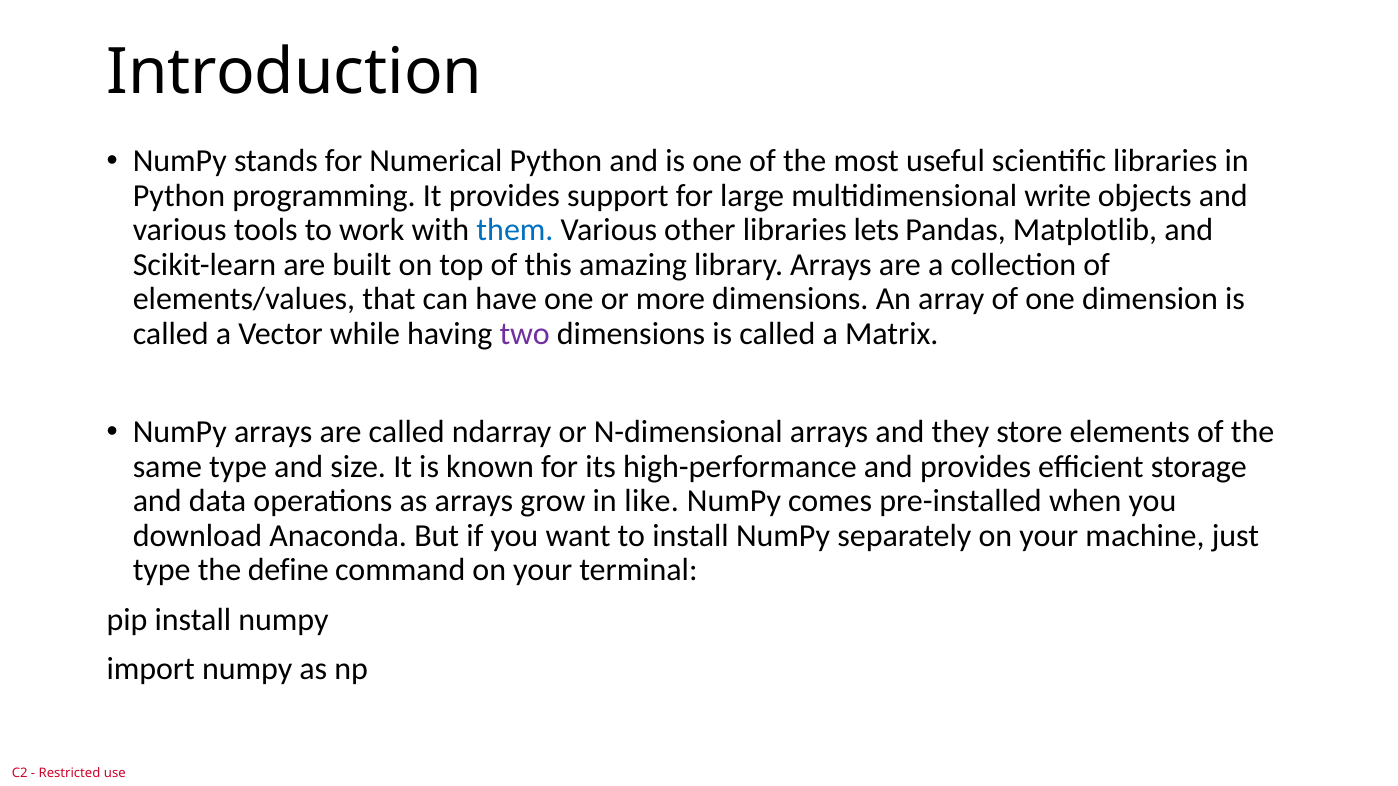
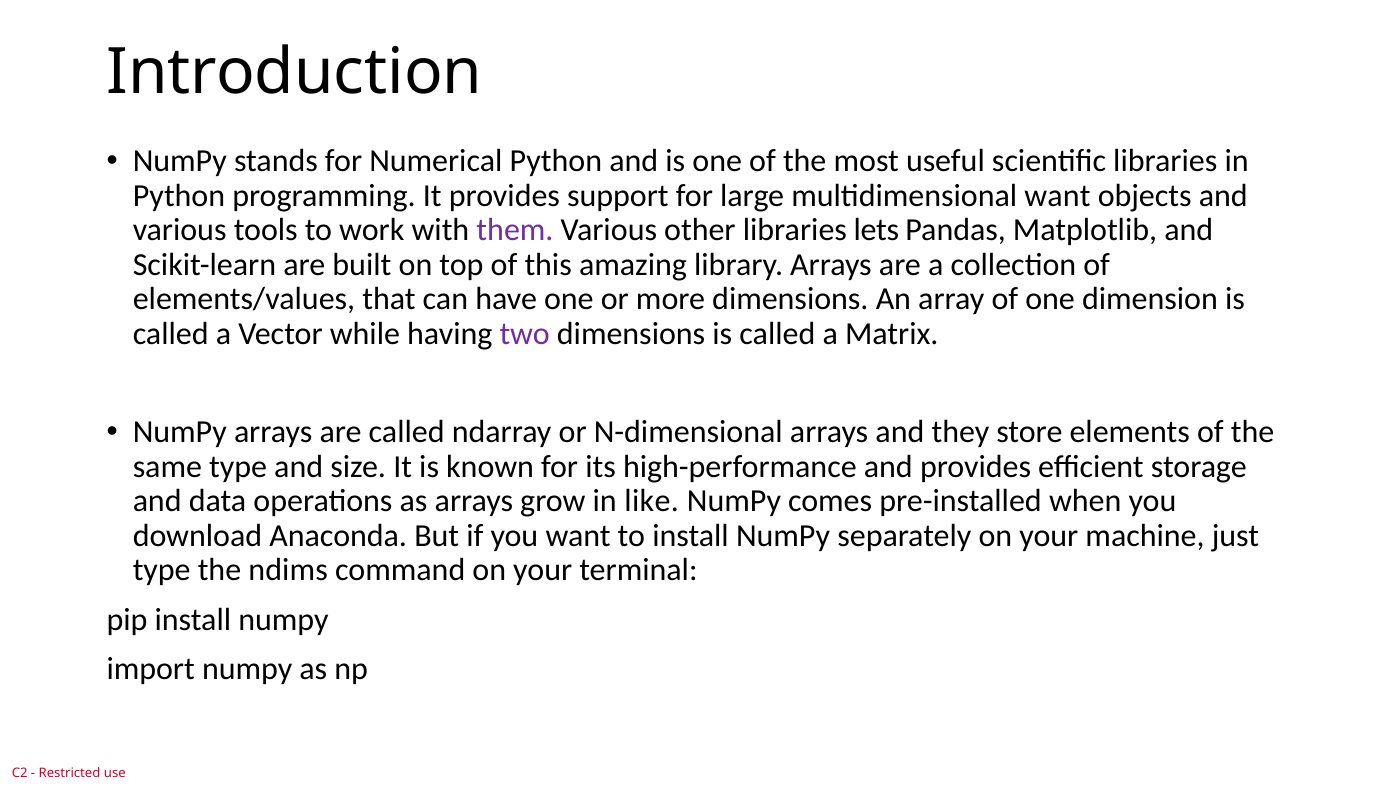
multidimensional write: write -> want (1057, 196)
them colour: blue -> purple (515, 230)
define: define -> ndims (288, 571)
